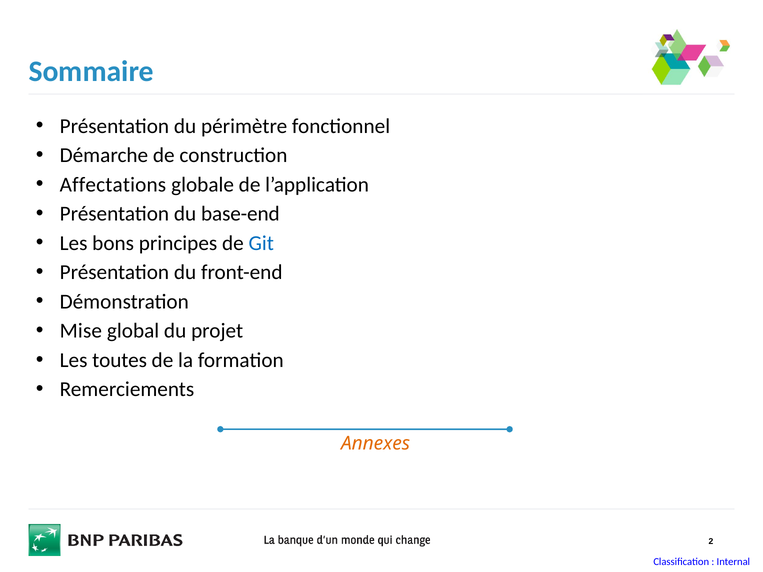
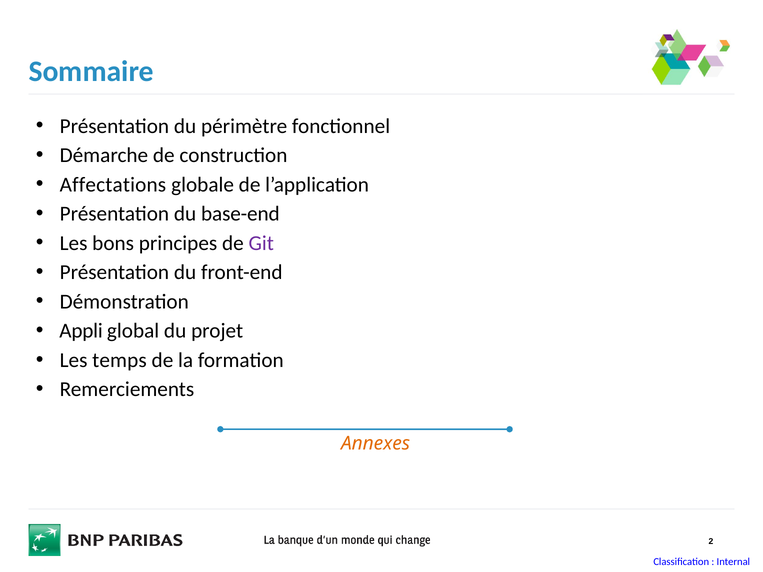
Git colour: blue -> purple (261, 243)
Mise: Mise -> Appli (81, 331)
toutes: toutes -> temps (119, 360)
